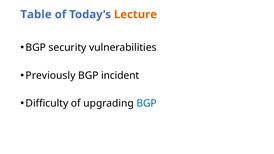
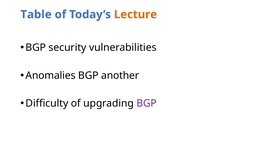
Previously: Previously -> Anomalies (51, 76)
incident: incident -> another (120, 76)
BGP colour: blue -> purple (147, 103)
